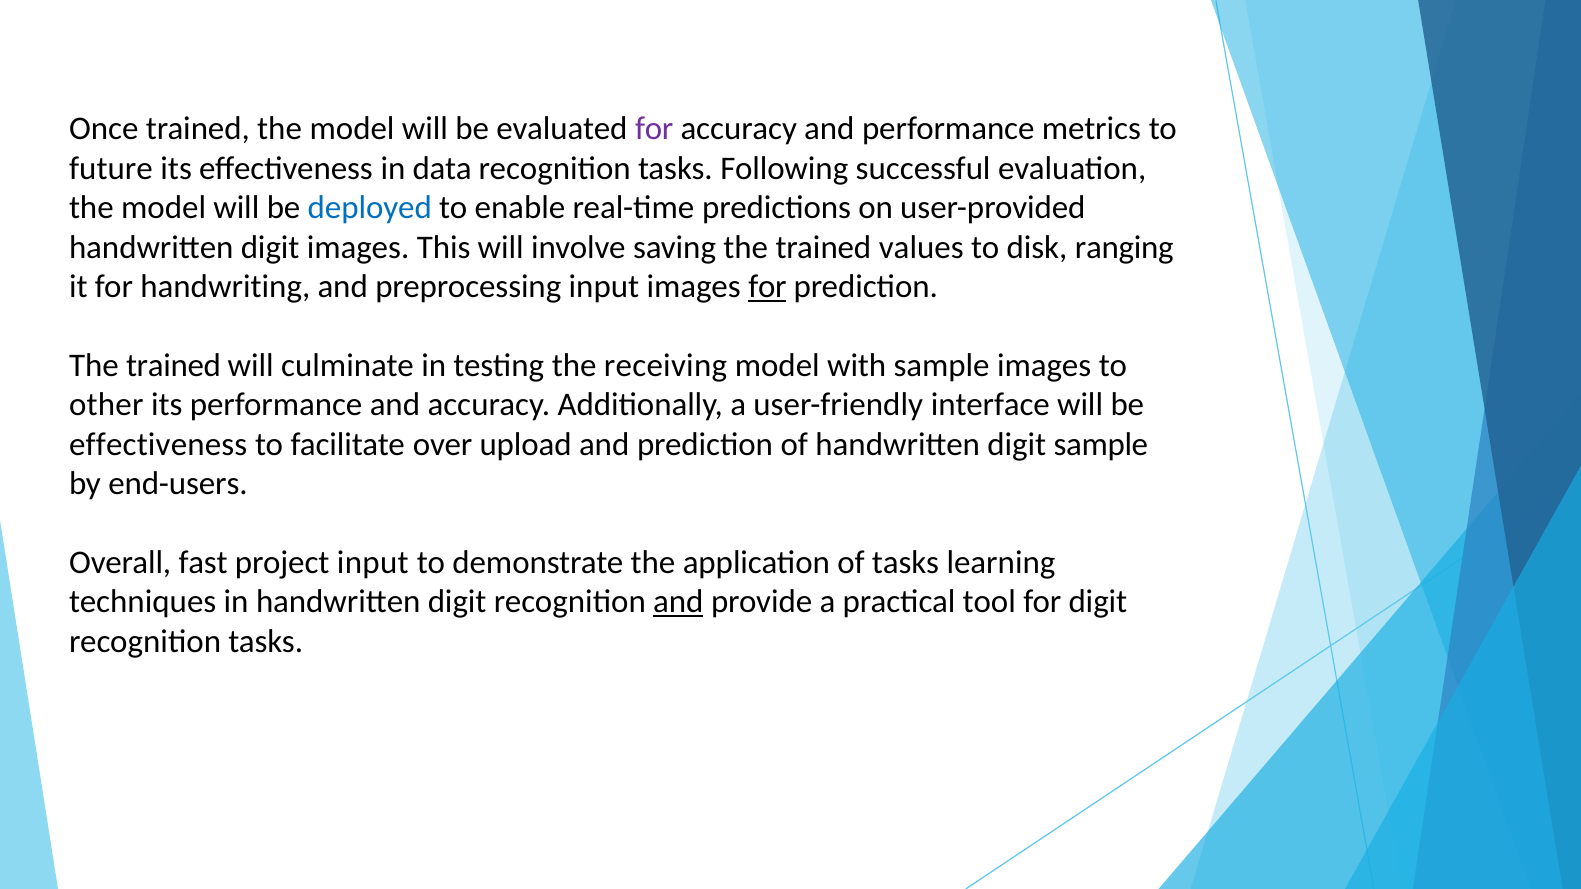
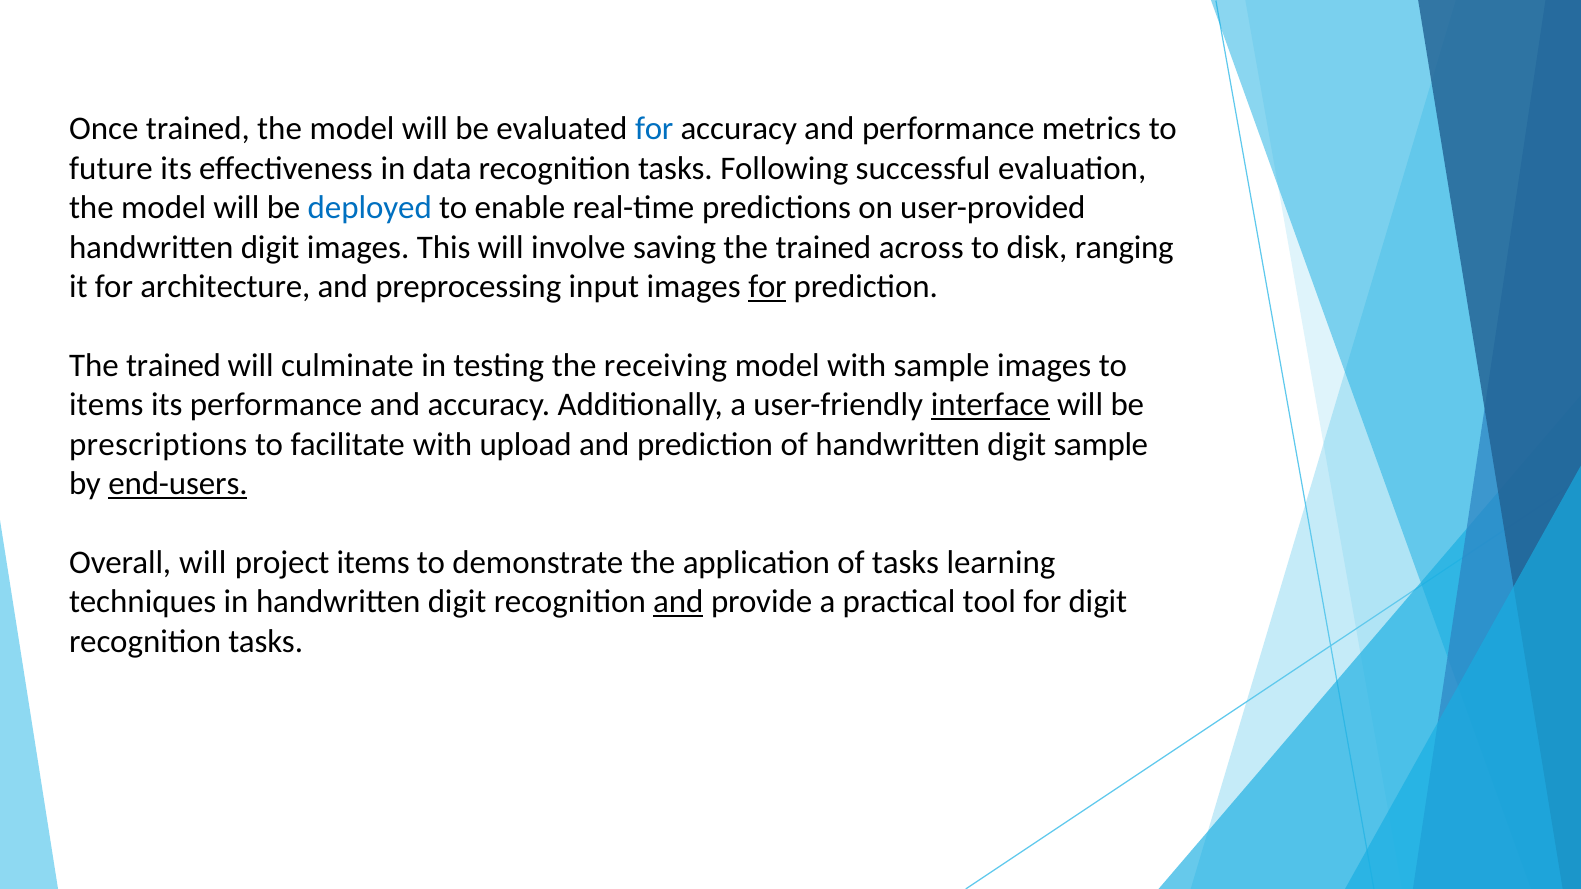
for colour: purple -> blue (654, 129)
values: values -> across (921, 247)
handwriting: handwriting -> architecture (225, 287)
other: other -> items (106, 405)
interface underline: none -> present (990, 405)
effectiveness: effectiveness -> prescriptions (158, 444)
facilitate over: over -> with (443, 444)
end-users underline: none -> present (178, 484)
Overall fast: fast -> will (203, 562)
project input: input -> items (373, 562)
